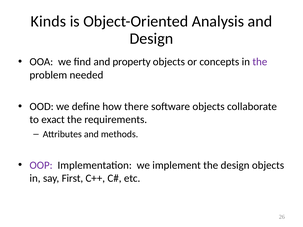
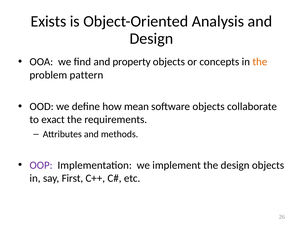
Kinds: Kinds -> Exists (48, 21)
the colour: purple -> orange (260, 62)
needed: needed -> pattern (86, 75)
there: there -> mean (136, 107)
